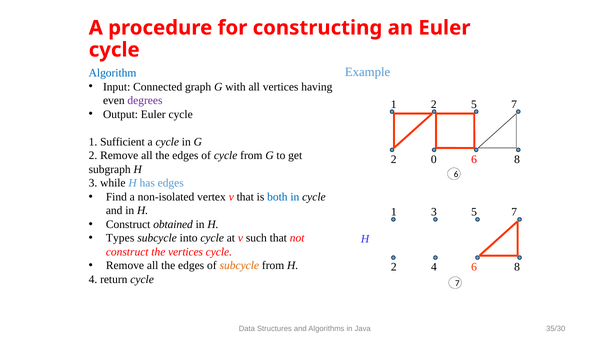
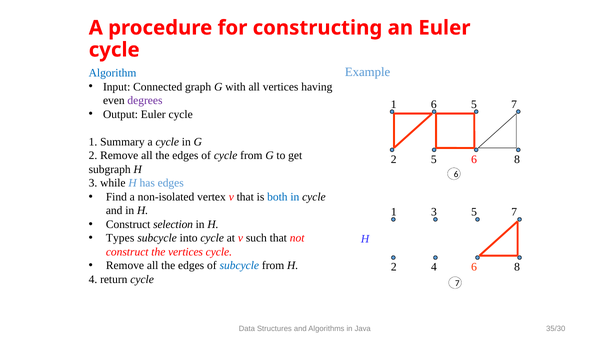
1 2: 2 -> 6 (434, 104)
Sufficient: Sufficient -> Summary (122, 142)
2 0: 0 -> 5 (434, 160)
obtained: obtained -> selection (173, 225)
subcycle colour: orange -> blue (239, 266)
